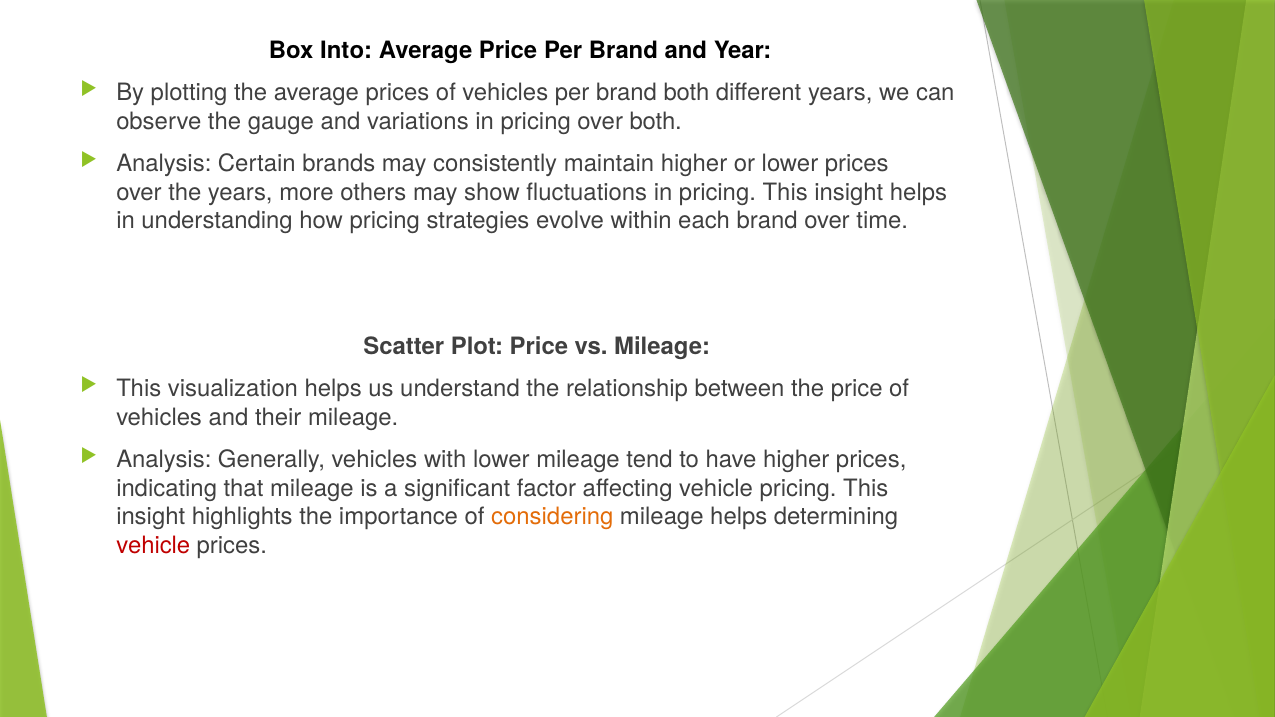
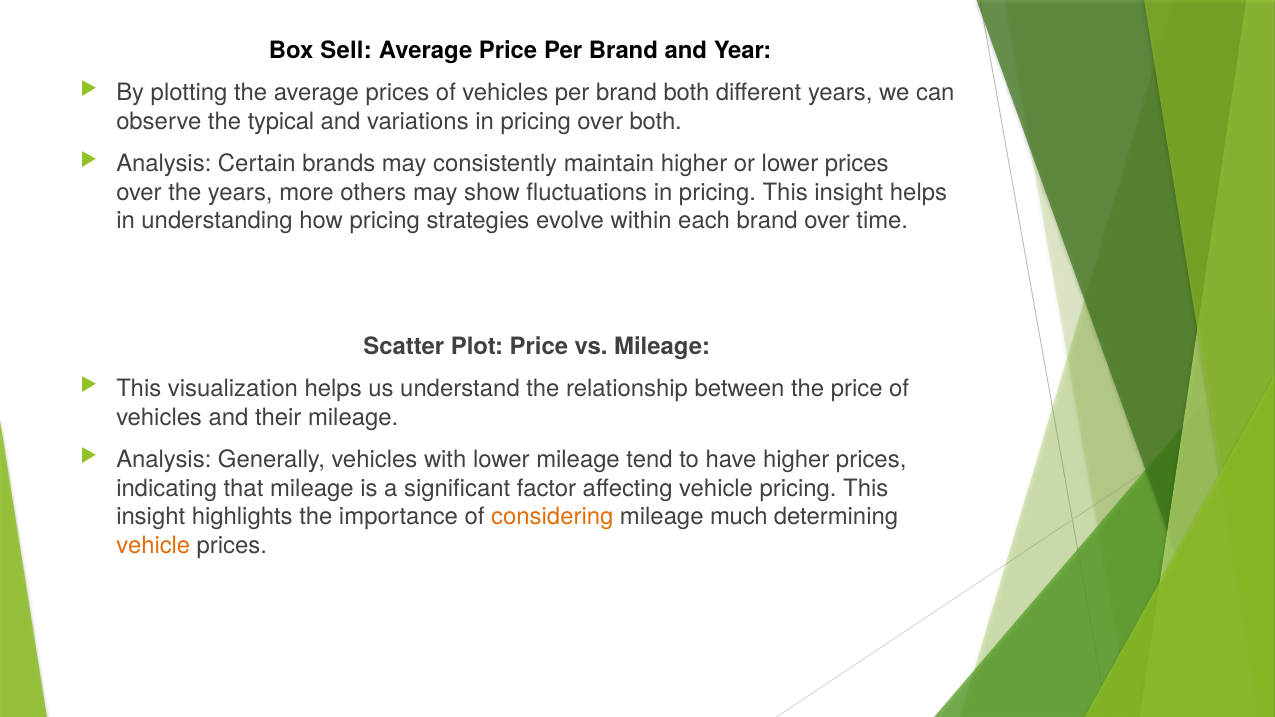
Into: Into -> Sell (346, 51)
gauge: gauge -> typical (281, 122)
mileage helps: helps -> much (739, 517)
vehicle colour: red -> orange (153, 546)
